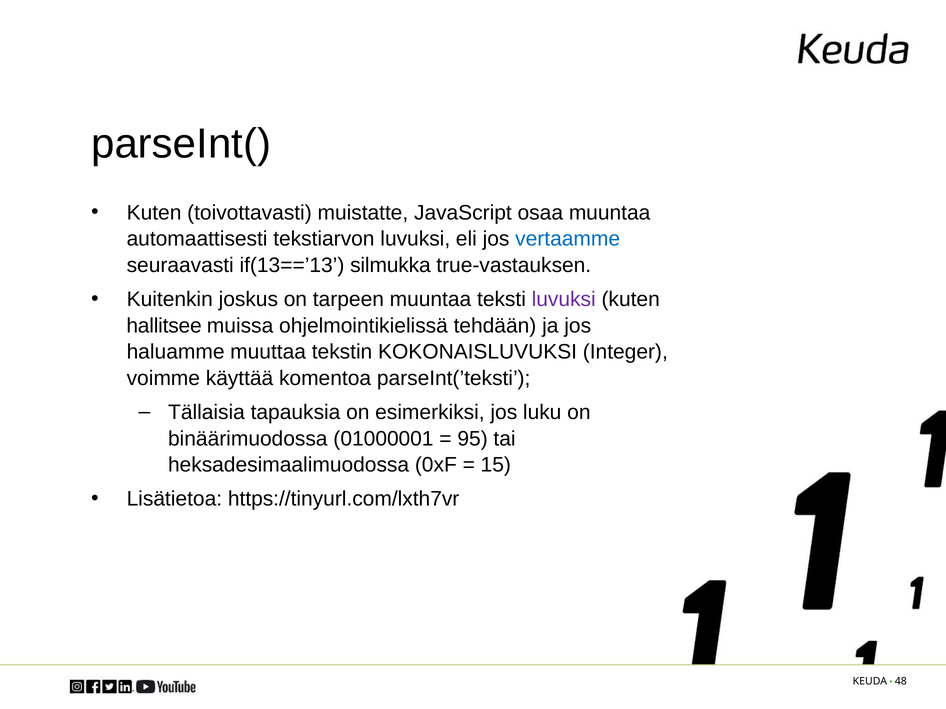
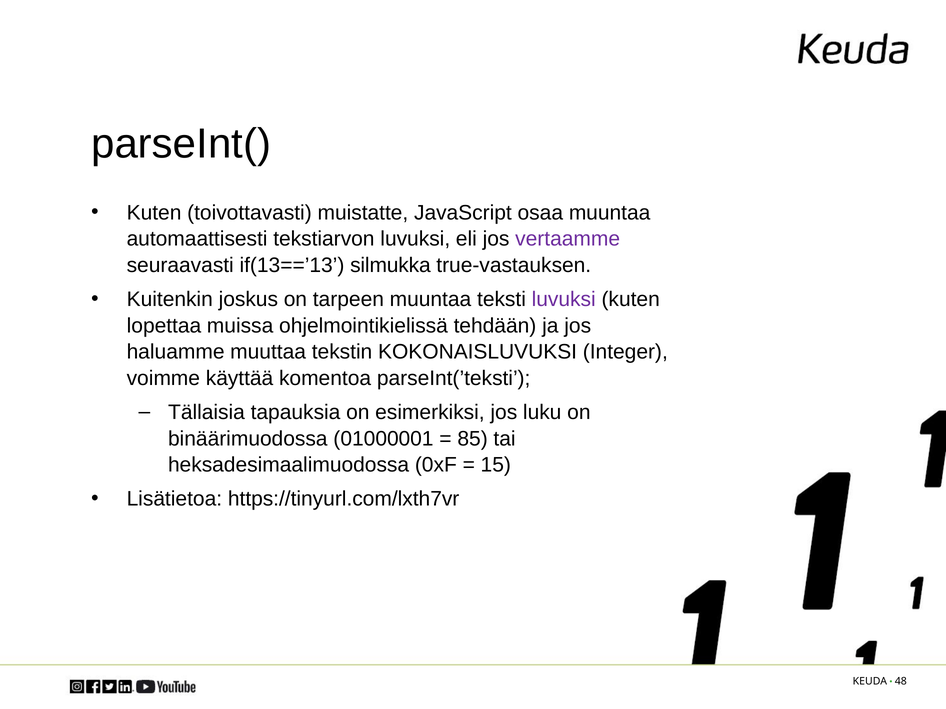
vertaamme colour: blue -> purple (568, 239)
hallitsee: hallitsee -> lopettaa (164, 326)
95: 95 -> 85 (473, 439)
